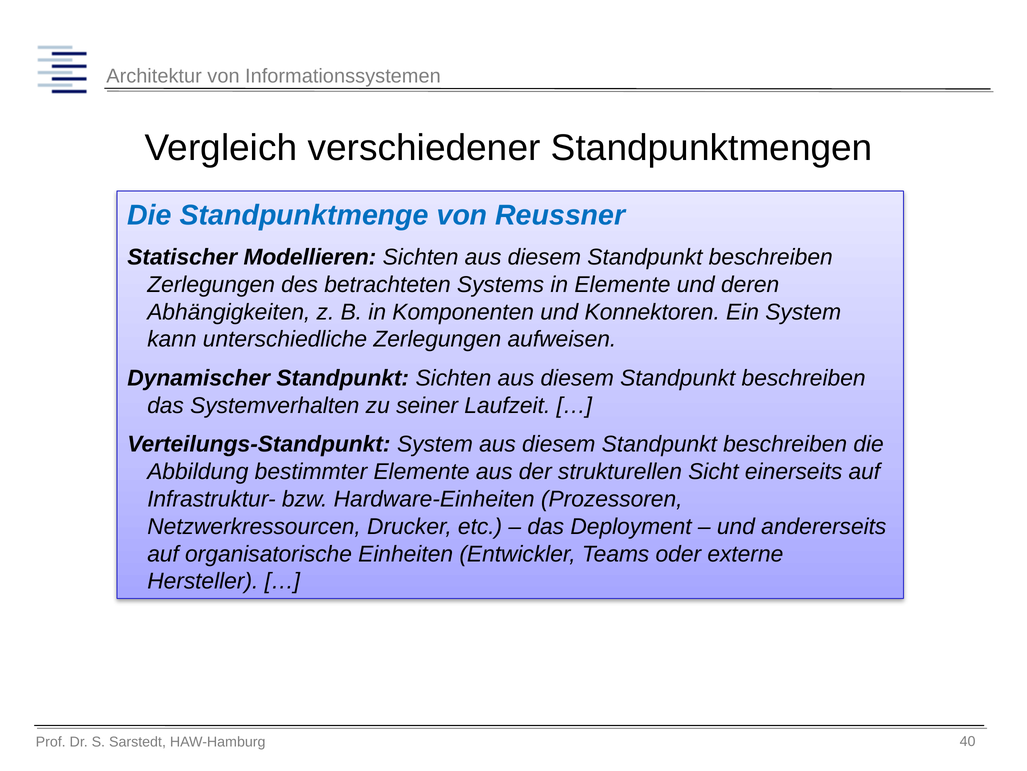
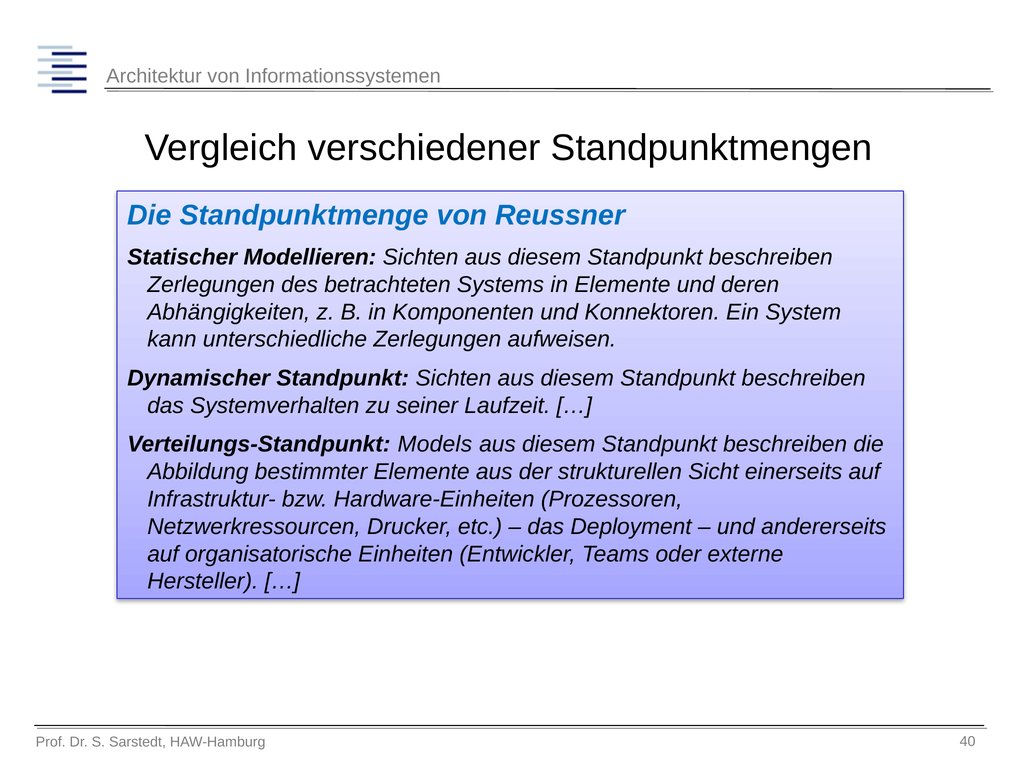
Verteilungs-Standpunkt System: System -> Models (435, 444)
